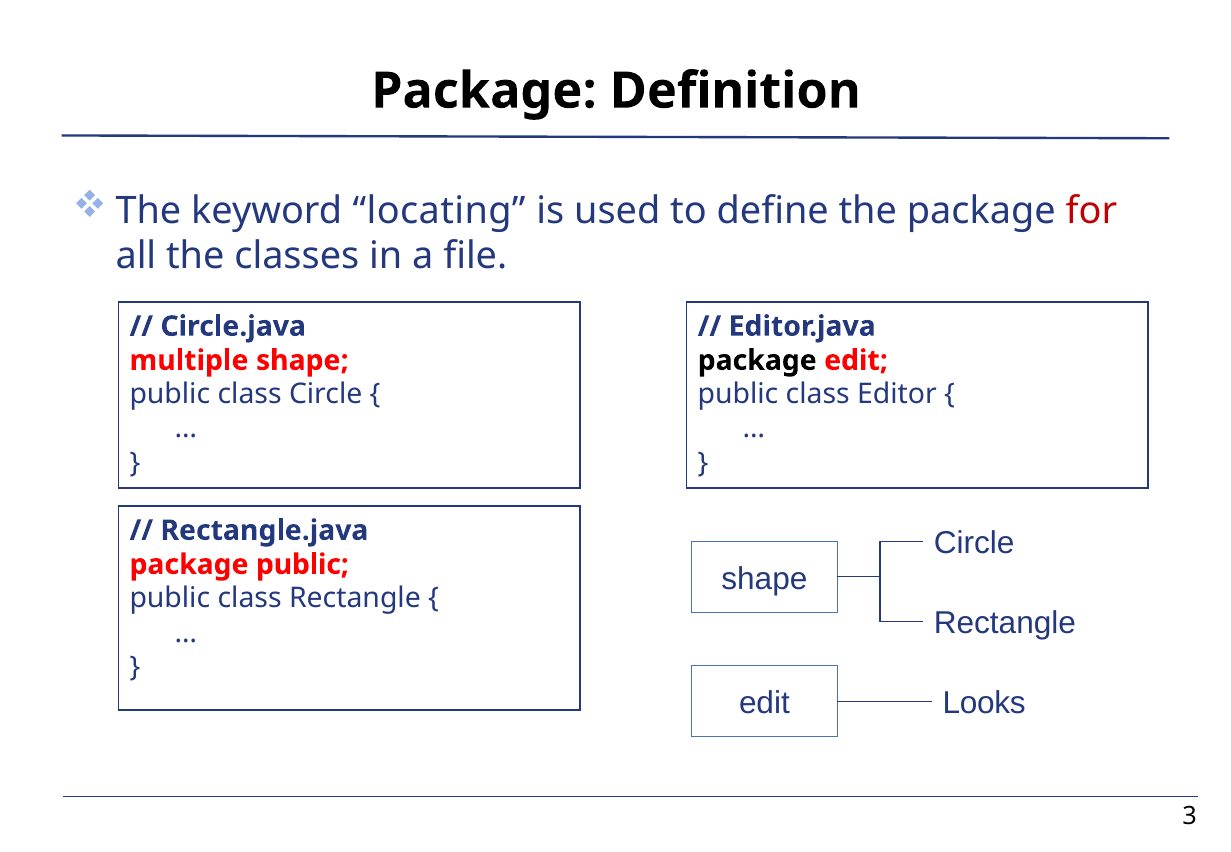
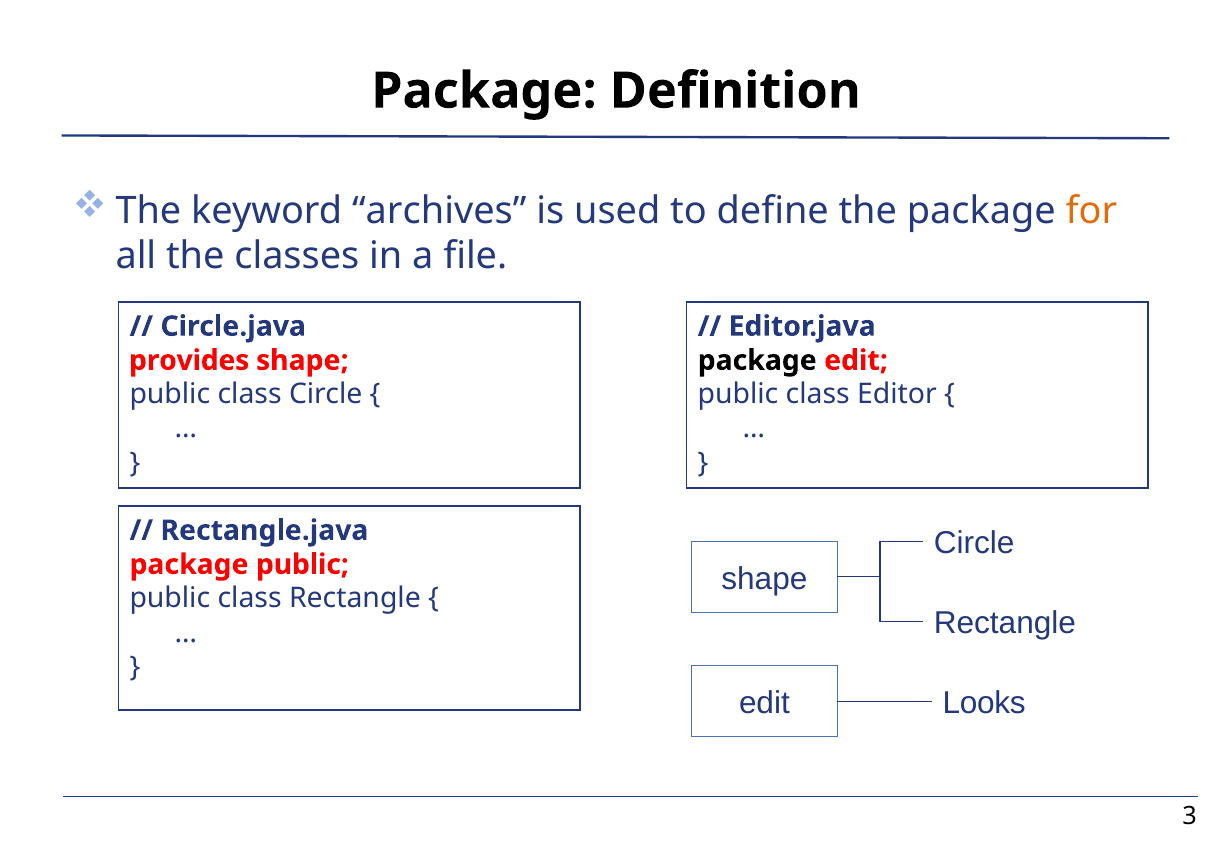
locating: locating -> archives (439, 211)
for colour: red -> orange (1091, 211)
multiple: multiple -> provides (189, 361)
